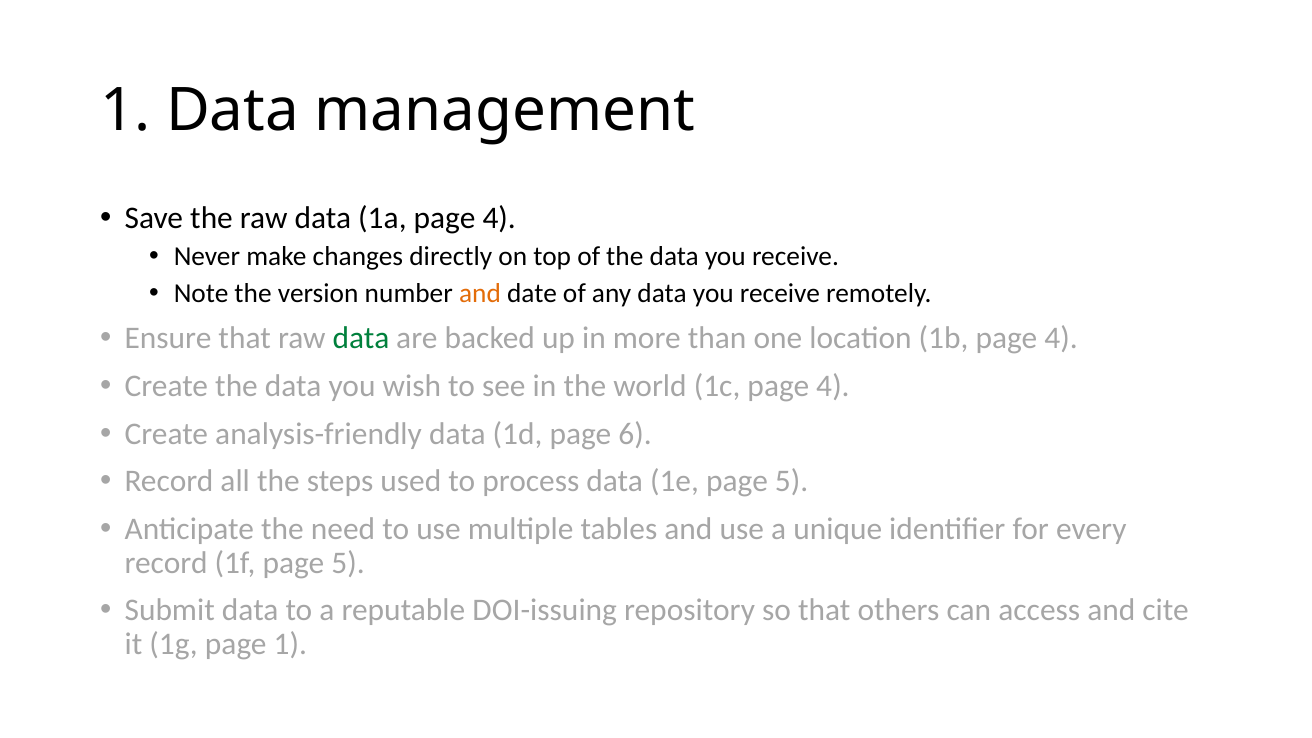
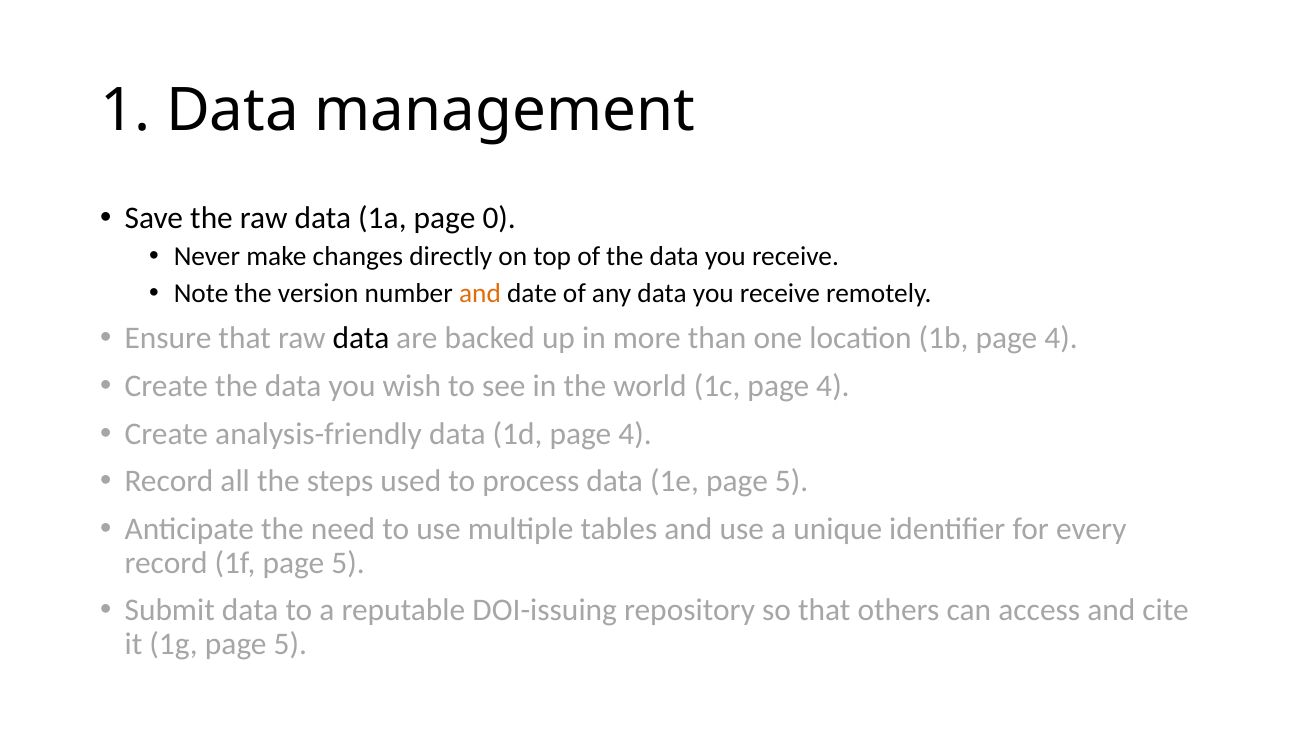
1a page 4: 4 -> 0 (499, 218)
data colour: green -> black (361, 338)
1d page 6: 6 -> 4 (635, 434)
1g page 1: 1 -> 5 (290, 644)
